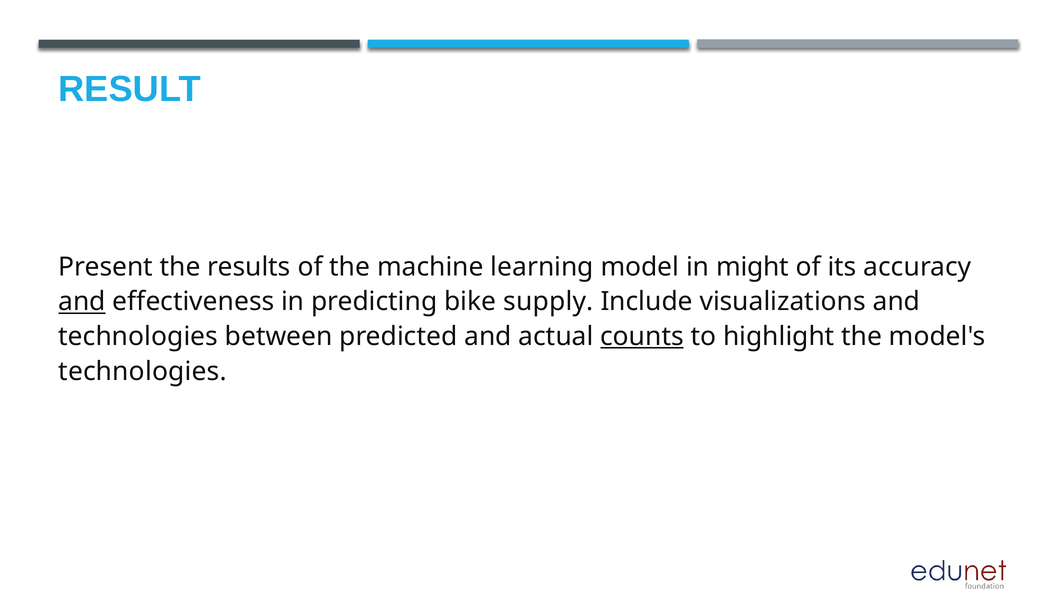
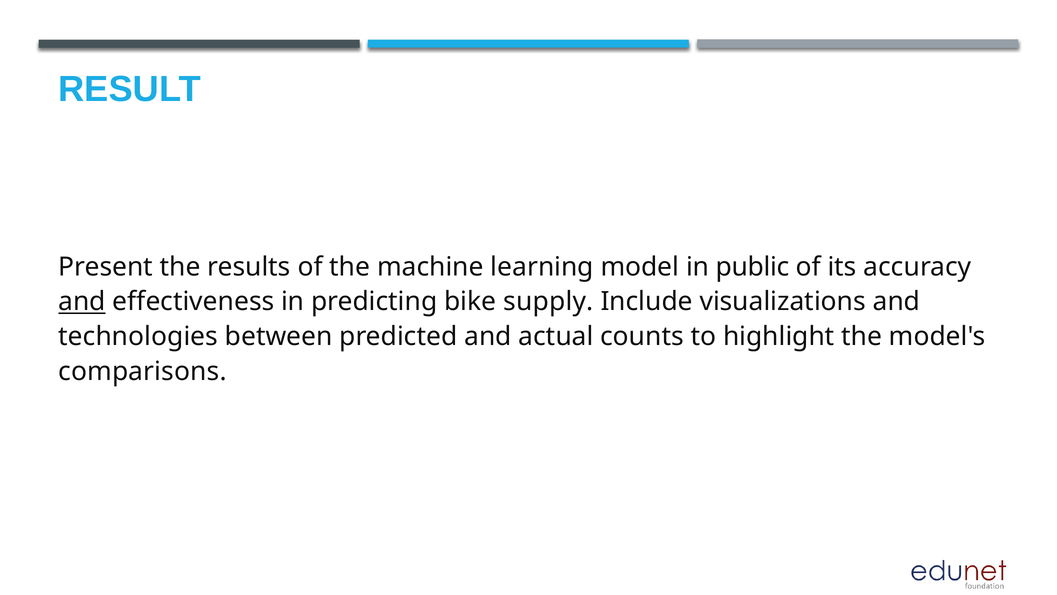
might: might -> public (753, 267)
counts underline: present -> none (642, 336)
technologies: technologies -> comparisons (142, 371)
